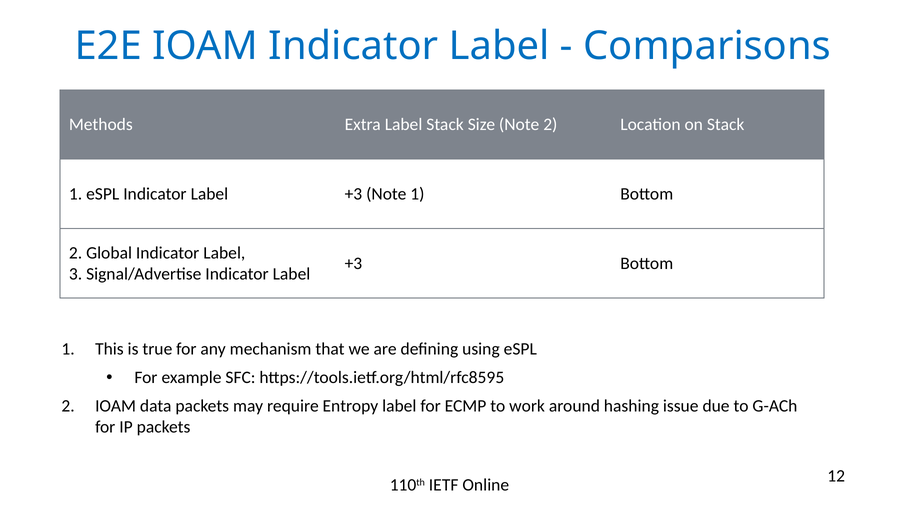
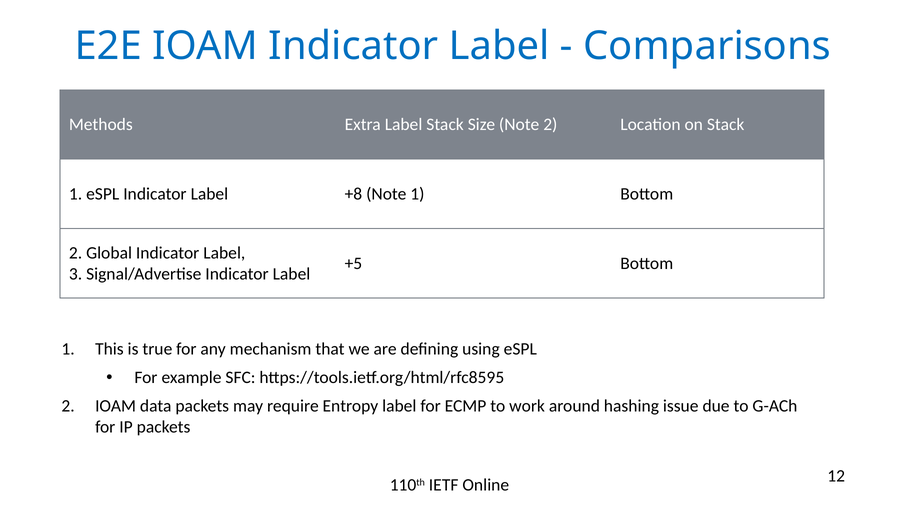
eSPL Indicator Label +3: +3 -> +8 (353, 194)
+3: +3 -> +5 (353, 264)
